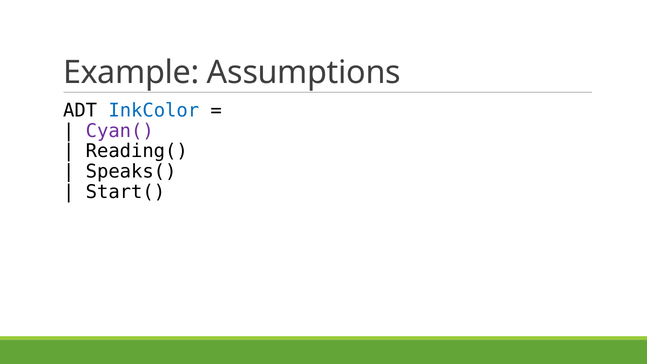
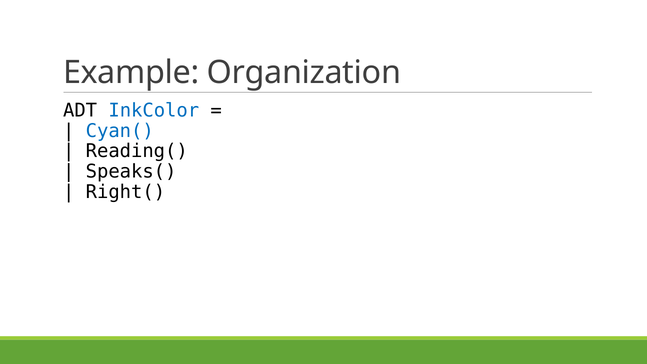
Assumptions: Assumptions -> Organization (304, 72)
Cyan( colour: purple -> blue (120, 131)
Start(: Start( -> Right( (125, 192)
